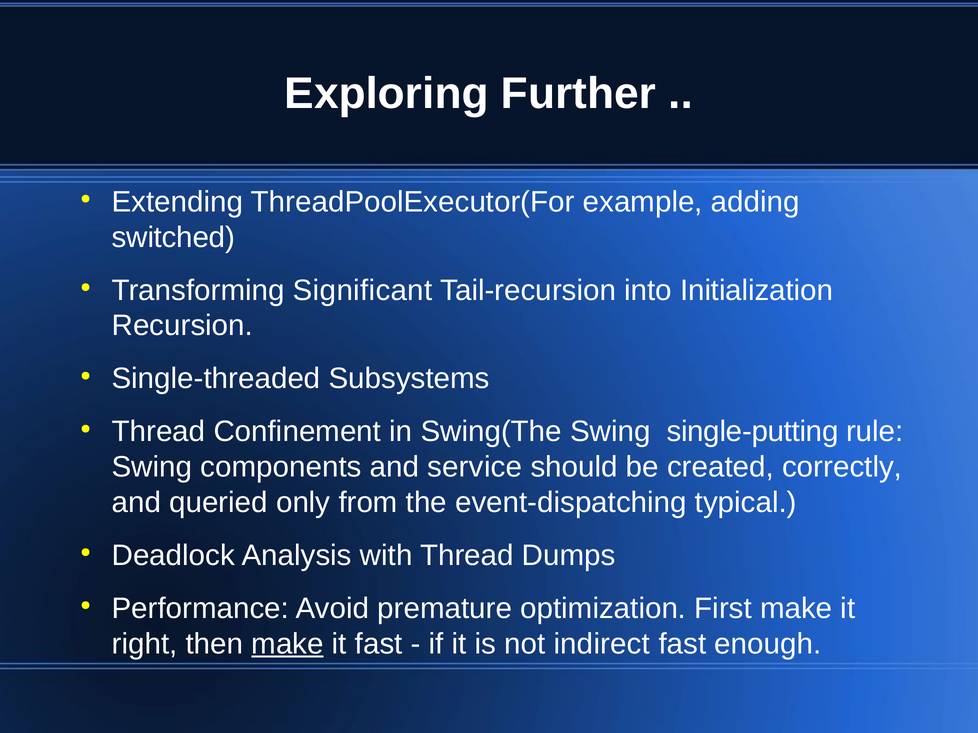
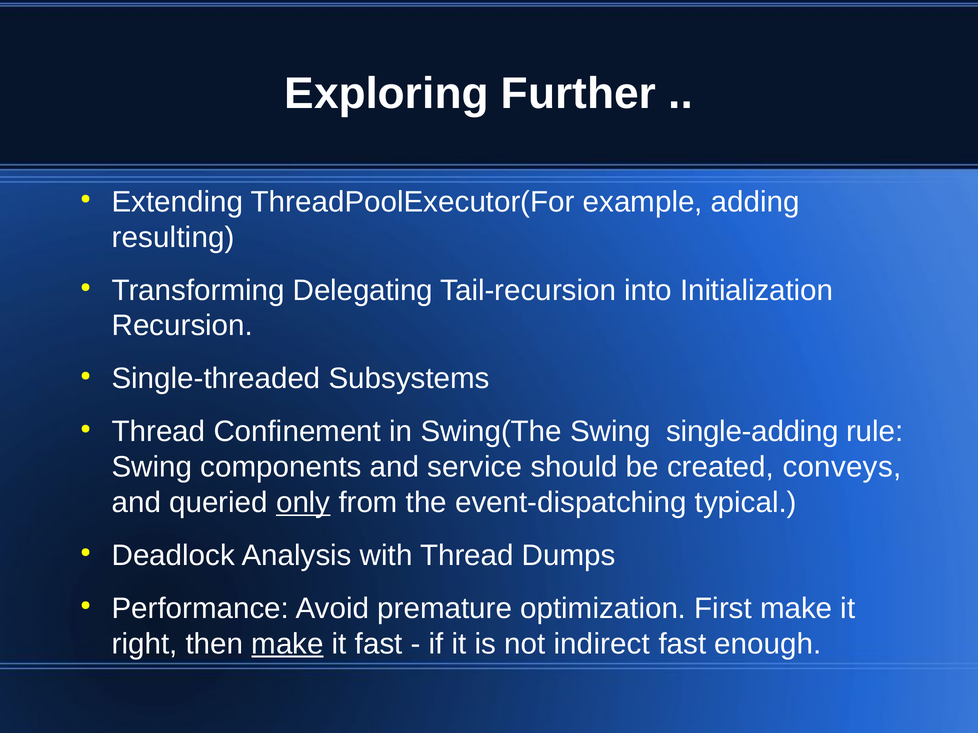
switched: switched -> resulting (173, 237)
Significant: Significant -> Delegating (363, 290)
single-putting: single-putting -> single-adding (753, 432)
correctly: correctly -> conveys (842, 467)
only underline: none -> present (303, 503)
